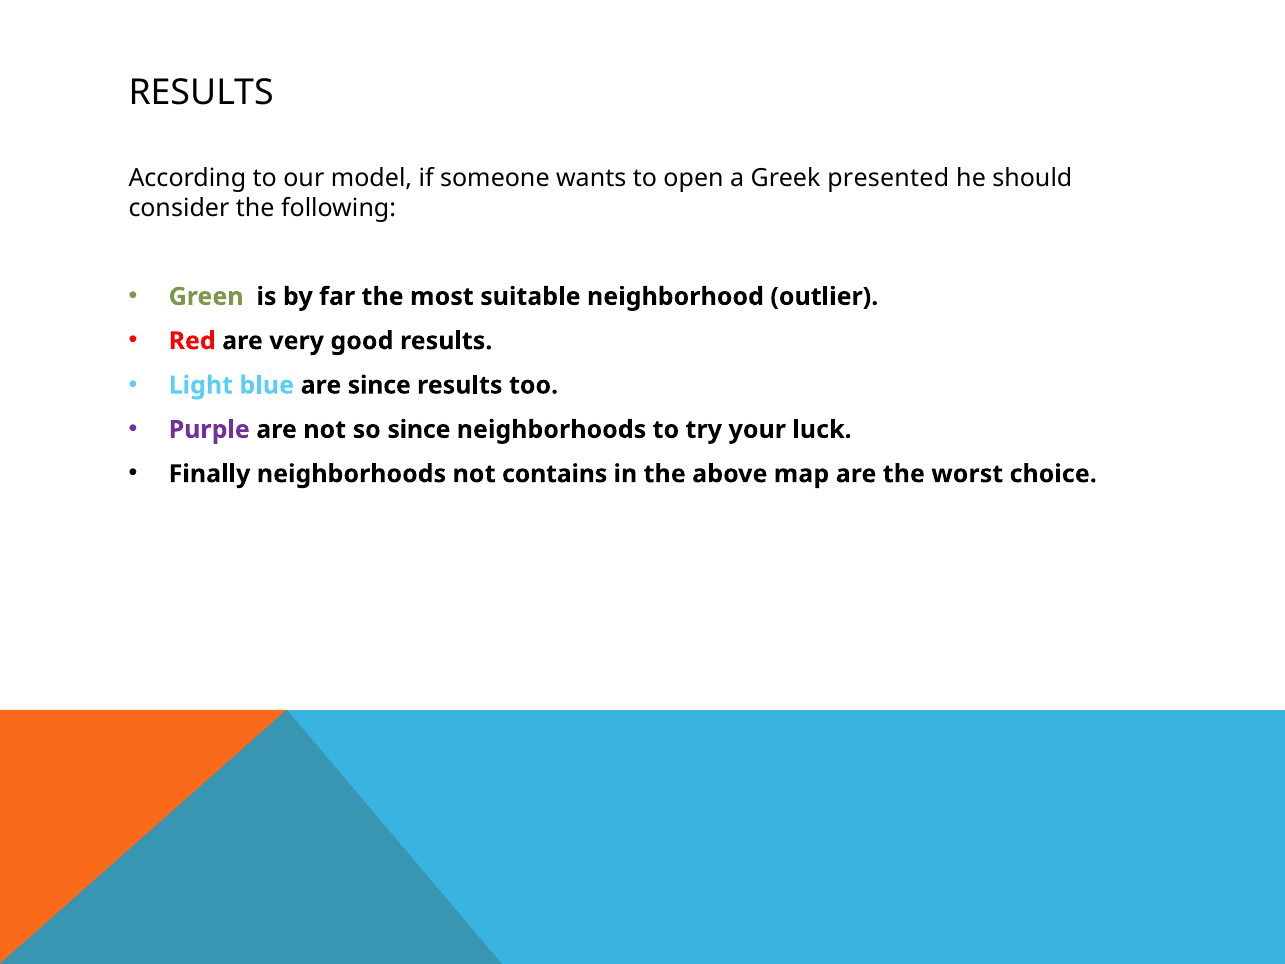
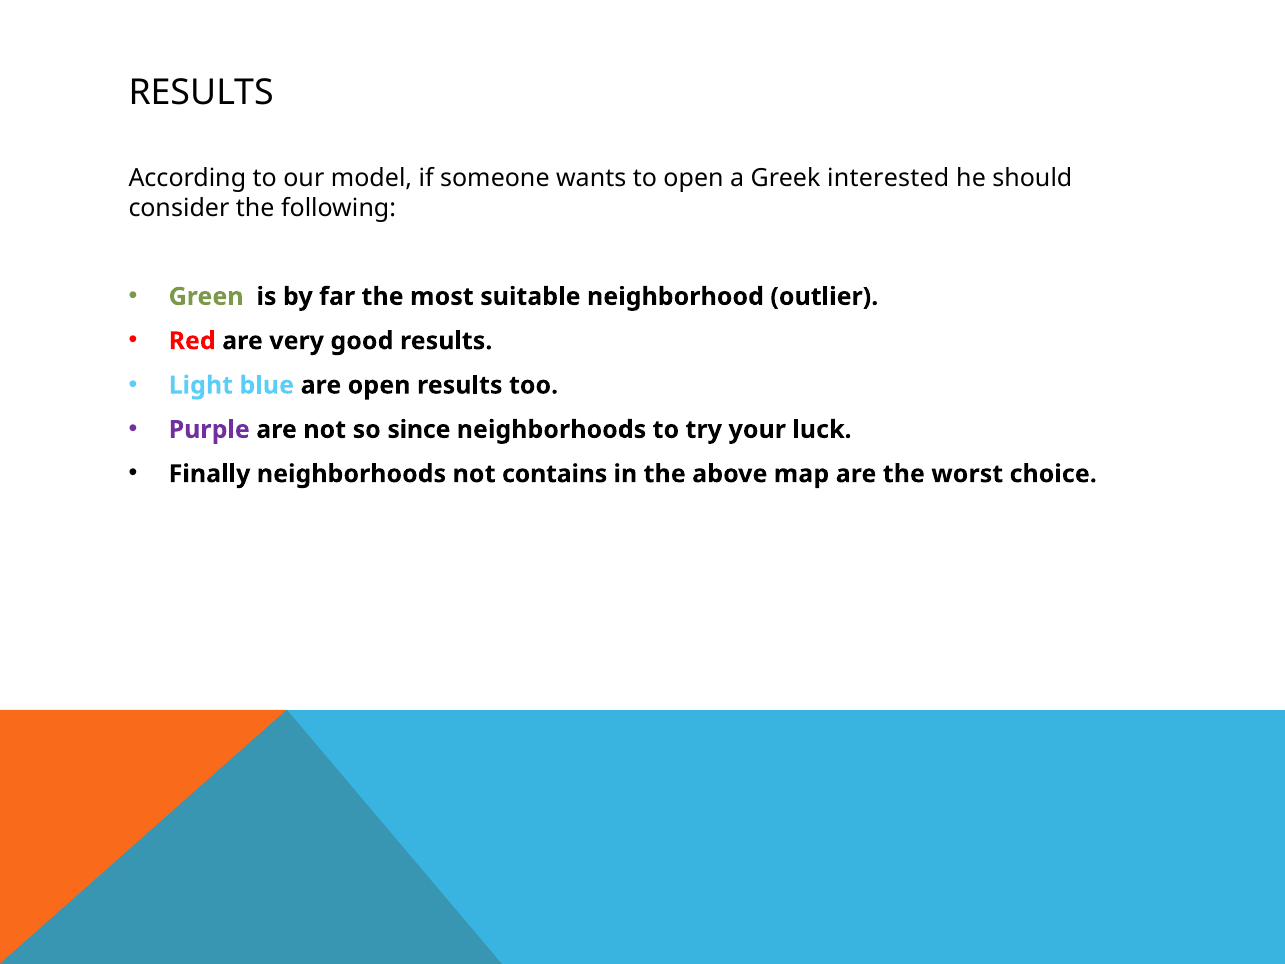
presented: presented -> interested (888, 178)
are since: since -> open (379, 385)
